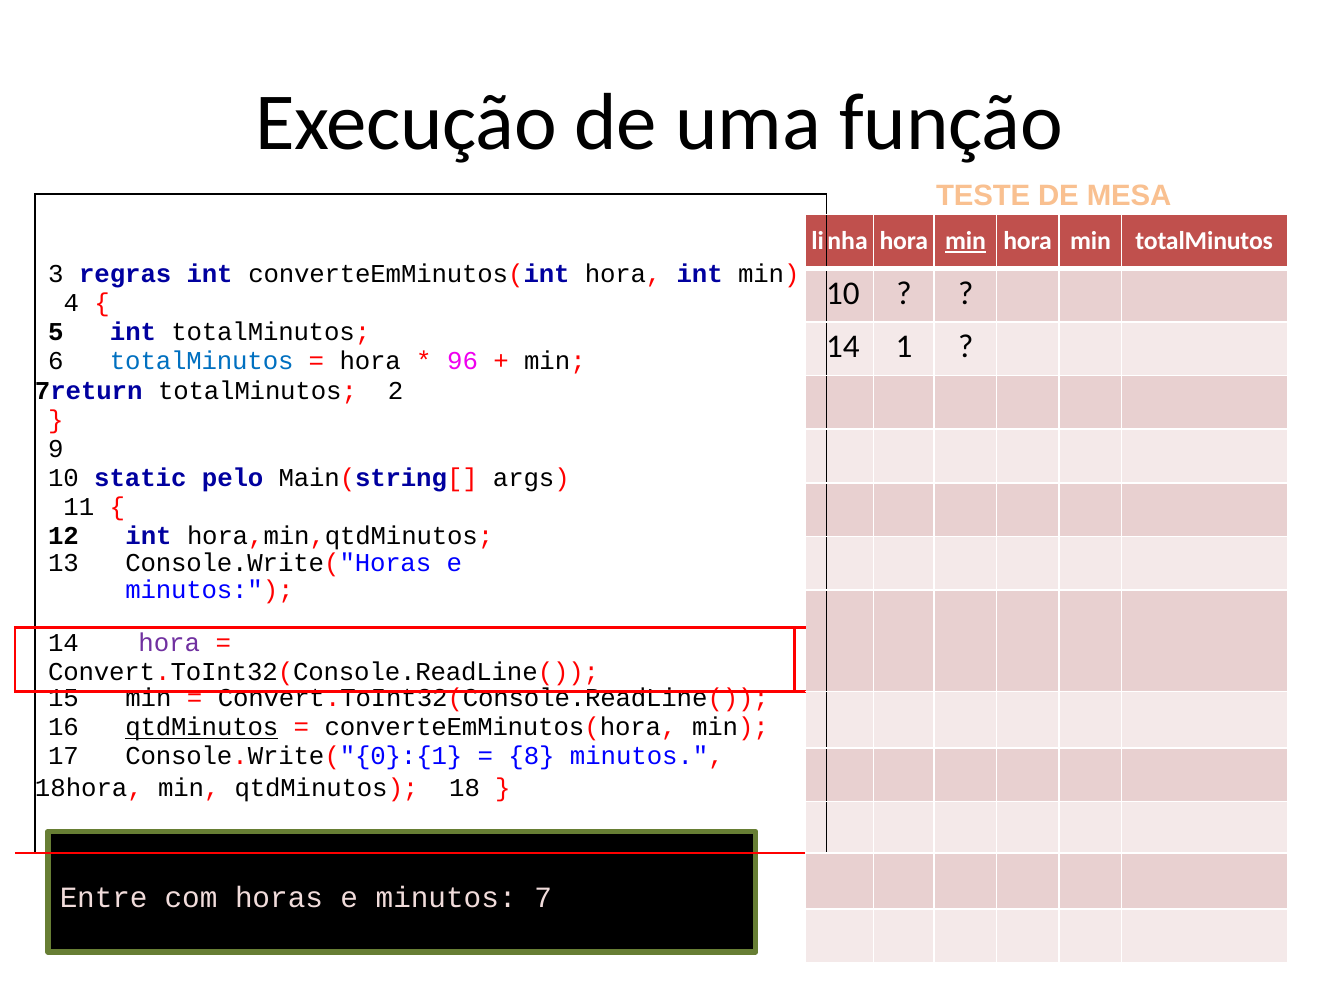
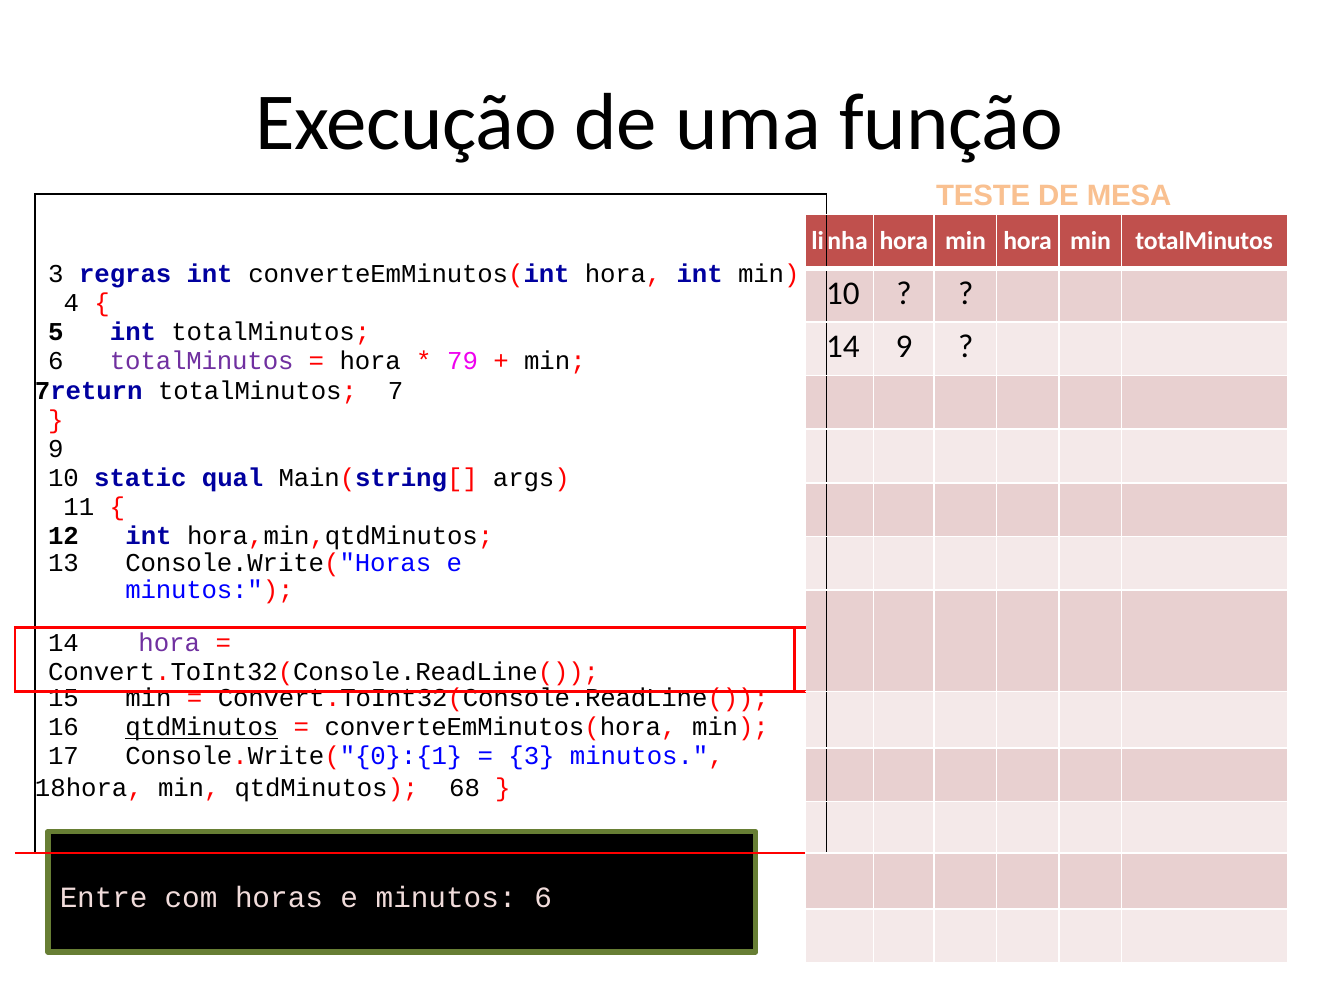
min underline: present -> none (966, 241)
14 1: 1 -> 9 (904, 347)
totalMinutos colour: blue -> purple (202, 361)
96: 96 -> 79 (463, 361)
2: 2 -> 7 (395, 391)
pelo: pelo -> qual (233, 478)
8: 8 -> 3 (532, 756)
18: 18 -> 68 (465, 788)
minutos 7: 7 -> 6 (543, 898)
